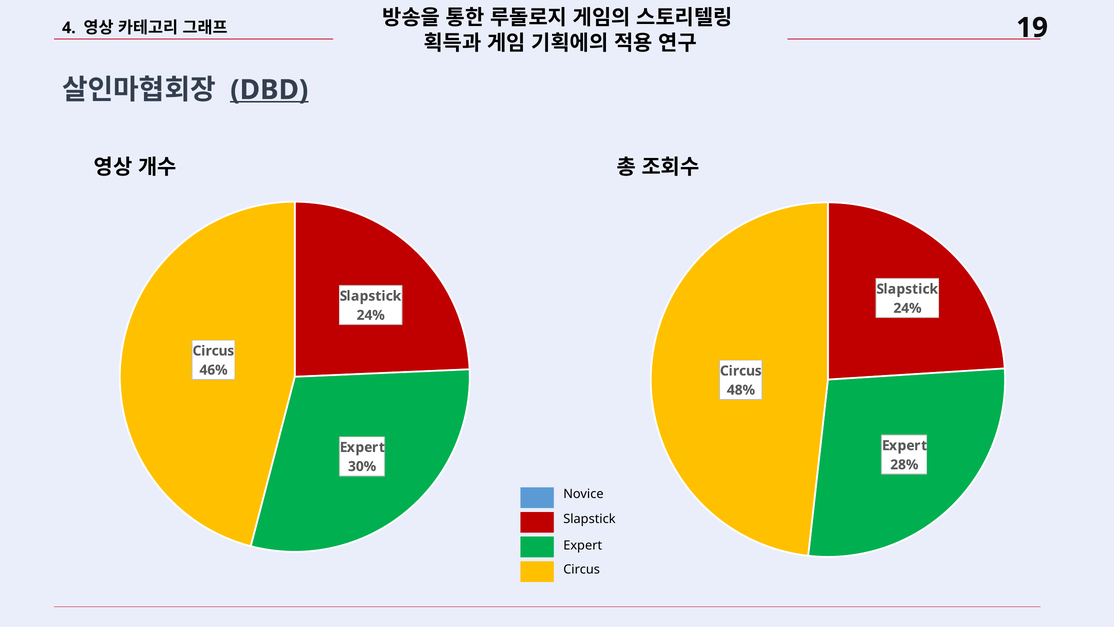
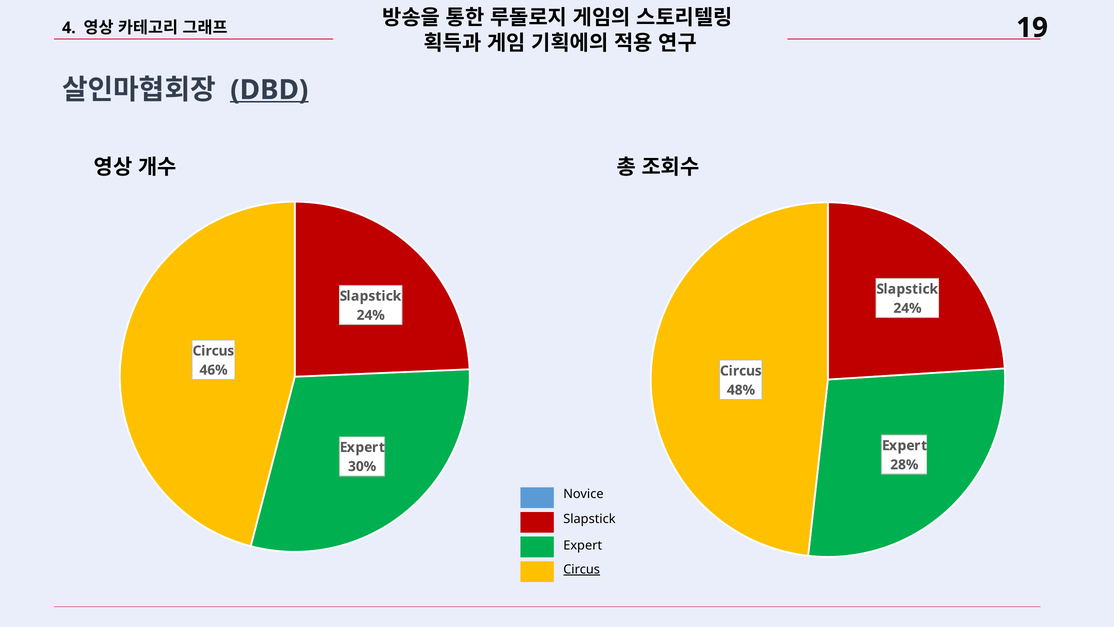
Circus underline: none -> present (582, 569)
